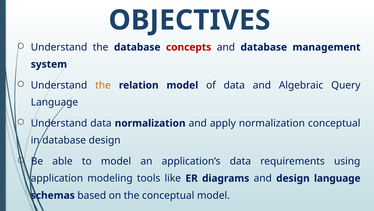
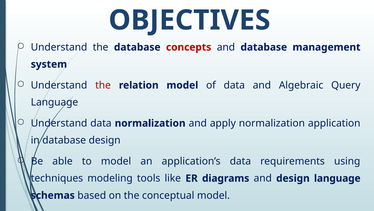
the colour: orange -> red (103, 85)
normalization conceptual: conceptual -> application (334, 123)
application: application -> techniques (57, 178)
